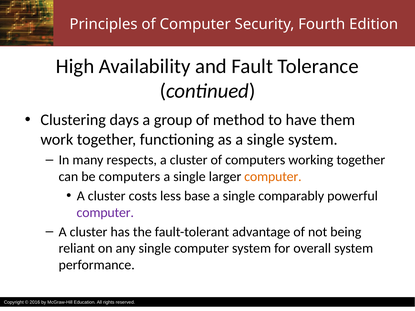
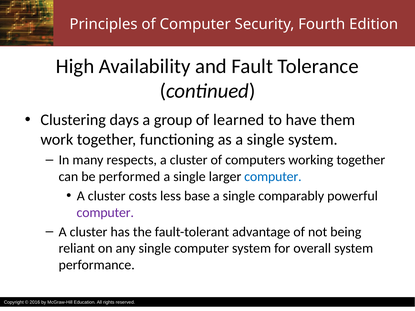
method: method -> learned (239, 120)
be computers: computers -> performed (129, 177)
computer colour: orange -> blue (273, 177)
